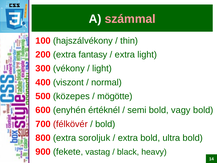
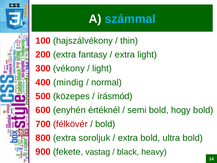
számmal colour: pink -> light blue (130, 19)
viszont: viszont -> mindig (68, 82)
mögötte: mögötte -> írásmód (115, 96)
vagy: vagy -> hogy (181, 110)
